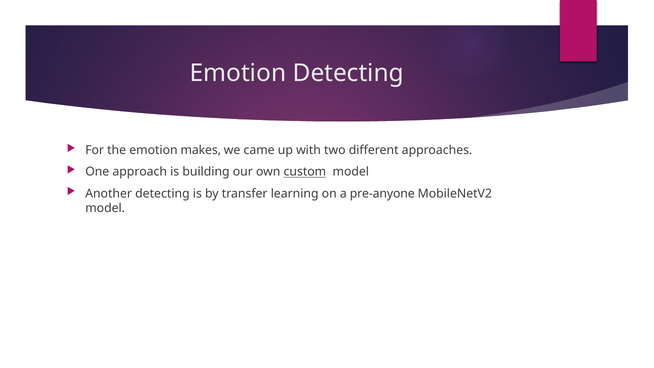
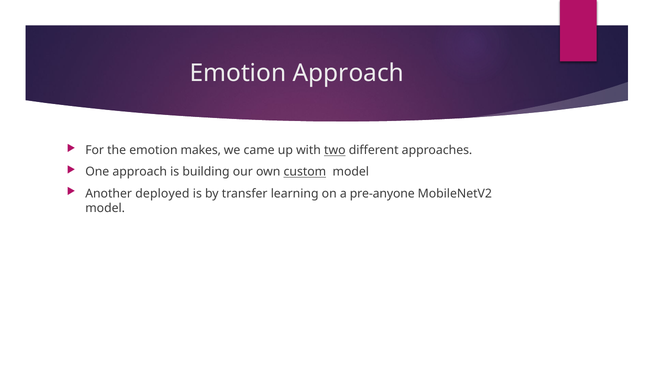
Emotion Detecting: Detecting -> Approach (348, 73)
two underline: none -> present (335, 150)
Another detecting: detecting -> deployed (162, 193)
